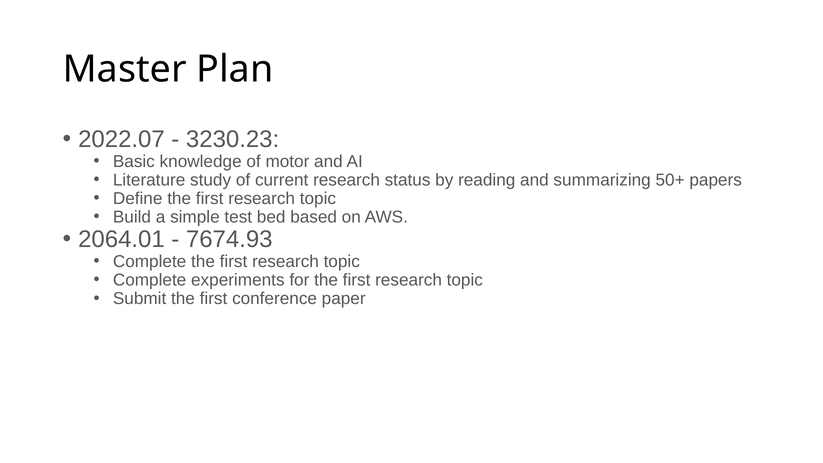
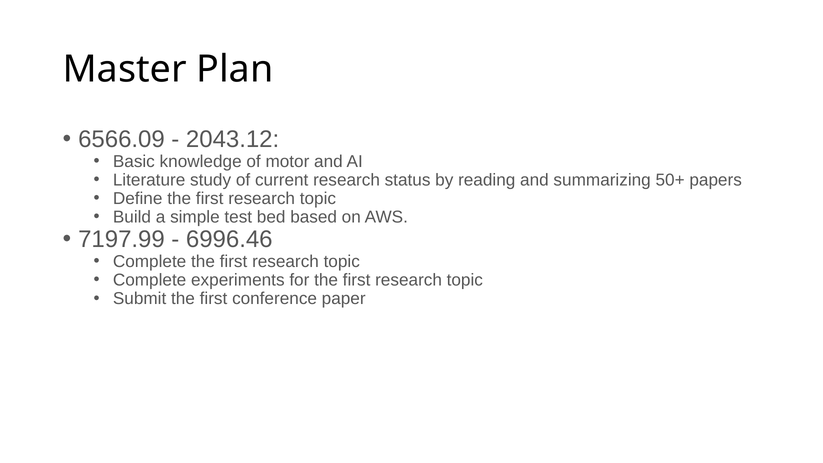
2022.07: 2022.07 -> 6566.09 (121, 139)
3230.23: 3230.23 -> 2043.12 (233, 139)
2064.01: 2064.01 -> 7197.99 (121, 239)
7674.93: 7674.93 -> 6996.46 (229, 239)
